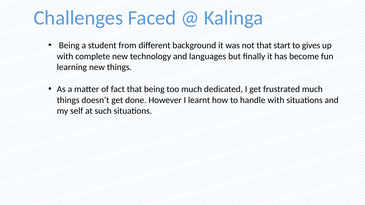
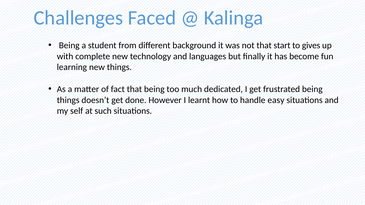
frustrated much: much -> being (312, 89)
handle with: with -> easy (276, 100)
